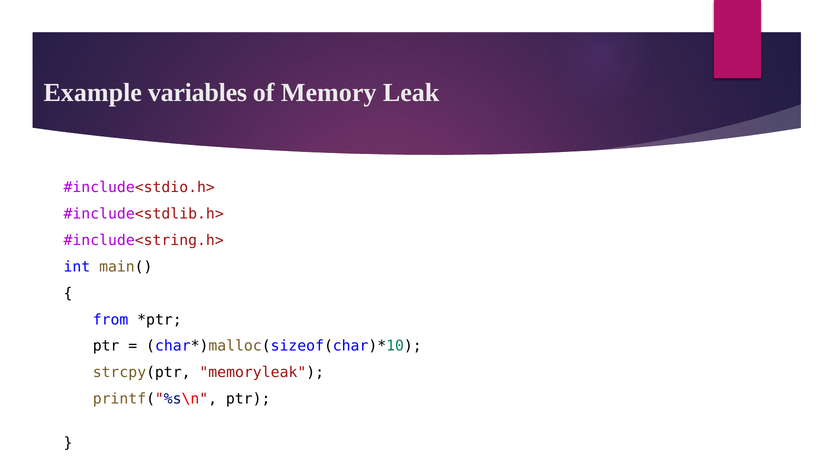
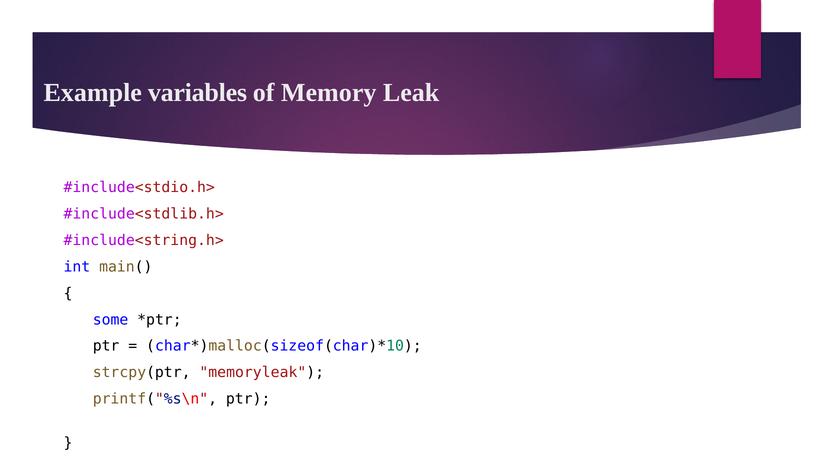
from: from -> some (111, 320)
